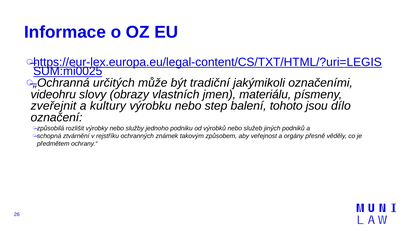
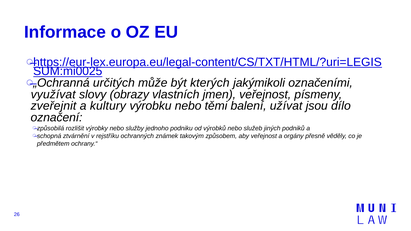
tradiční: tradiční -> kterých (210, 83)
videohru: videohru -> využívat (53, 95)
jmen materiálu: materiálu -> veřejnost (265, 95)
step: step -> těmi (216, 106)
tohoto: tohoto -> užívat (286, 106)
